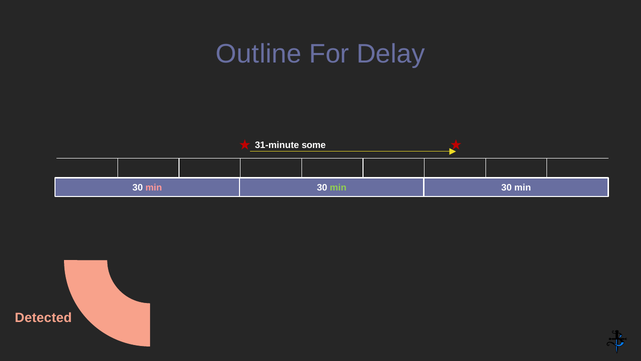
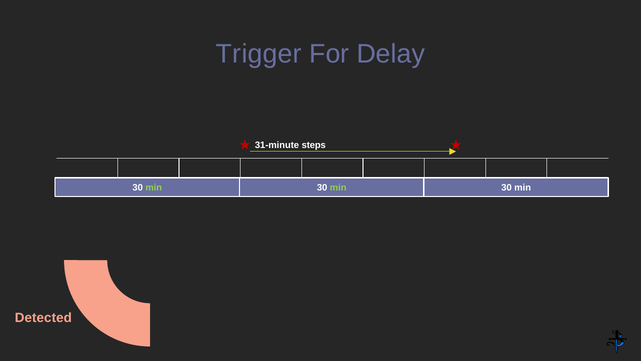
Outline: Outline -> Trigger (259, 54)
some: some -> steps (314, 145)
min colour: pink -> light green (154, 187)
